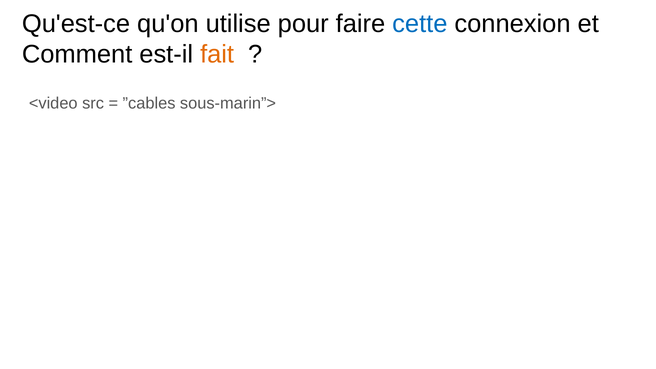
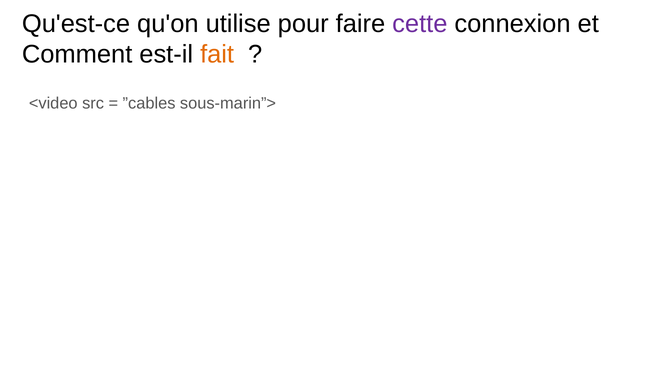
cette colour: blue -> purple (420, 24)
